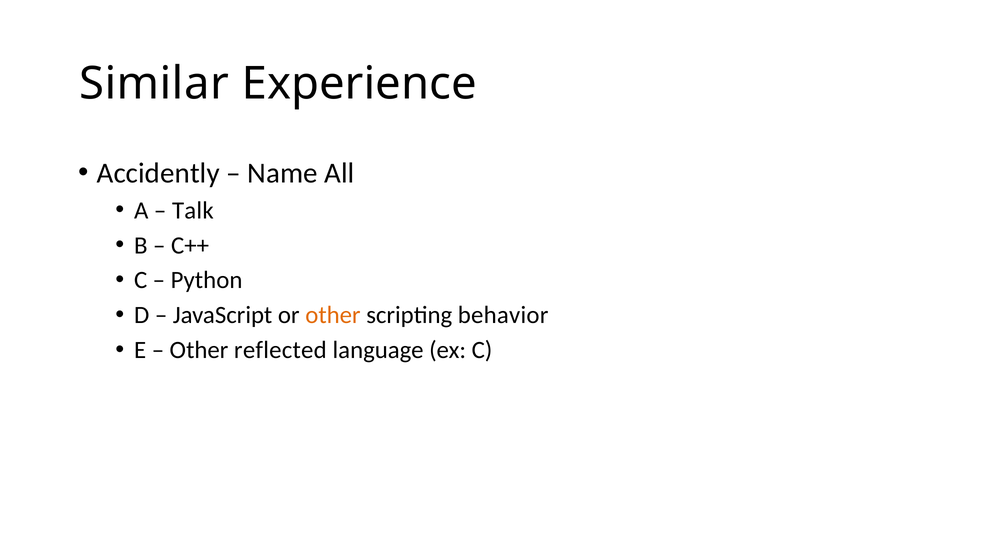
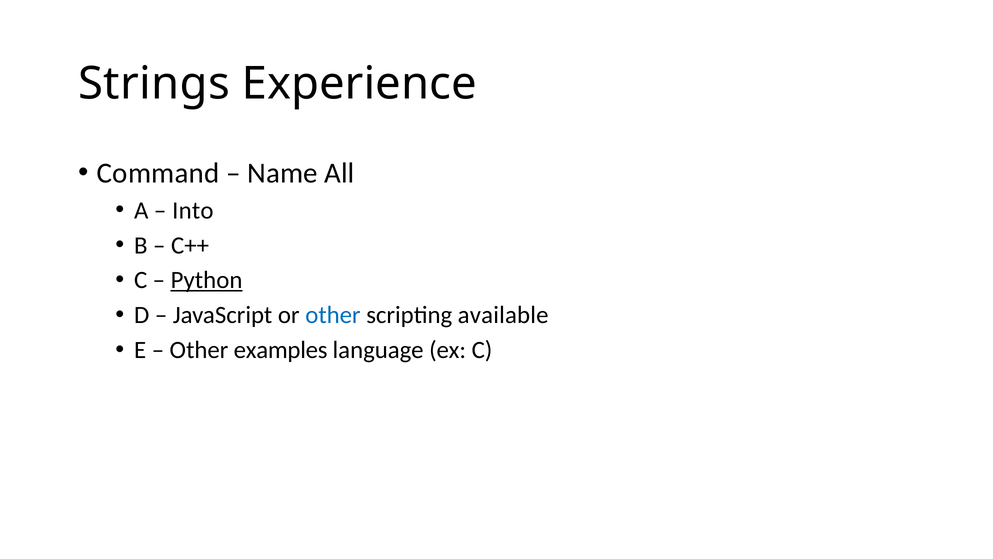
Similar: Similar -> Strings (154, 83)
Accidently: Accidently -> Command (158, 173)
Talk: Talk -> Into (193, 210)
Python underline: none -> present (207, 280)
other colour: orange -> blue (333, 315)
behavior: behavior -> available (503, 315)
reflected: reflected -> examples (281, 350)
